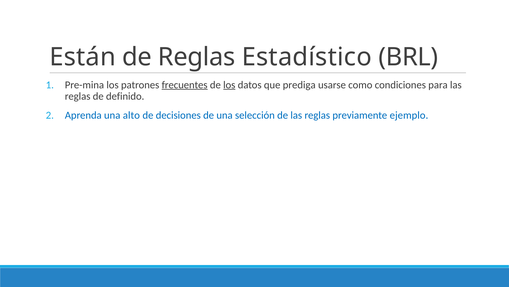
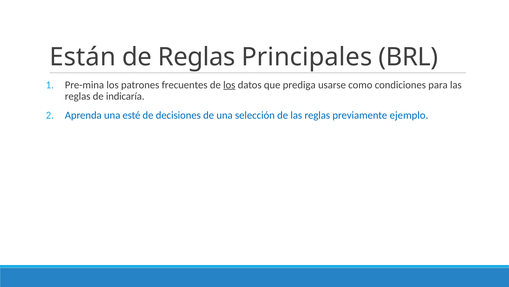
Estadístico: Estadístico -> Principales (307, 57)
frecuentes underline: present -> none (185, 85)
definido: definido -> indicaría (125, 96)
alto: alto -> esté (131, 115)
